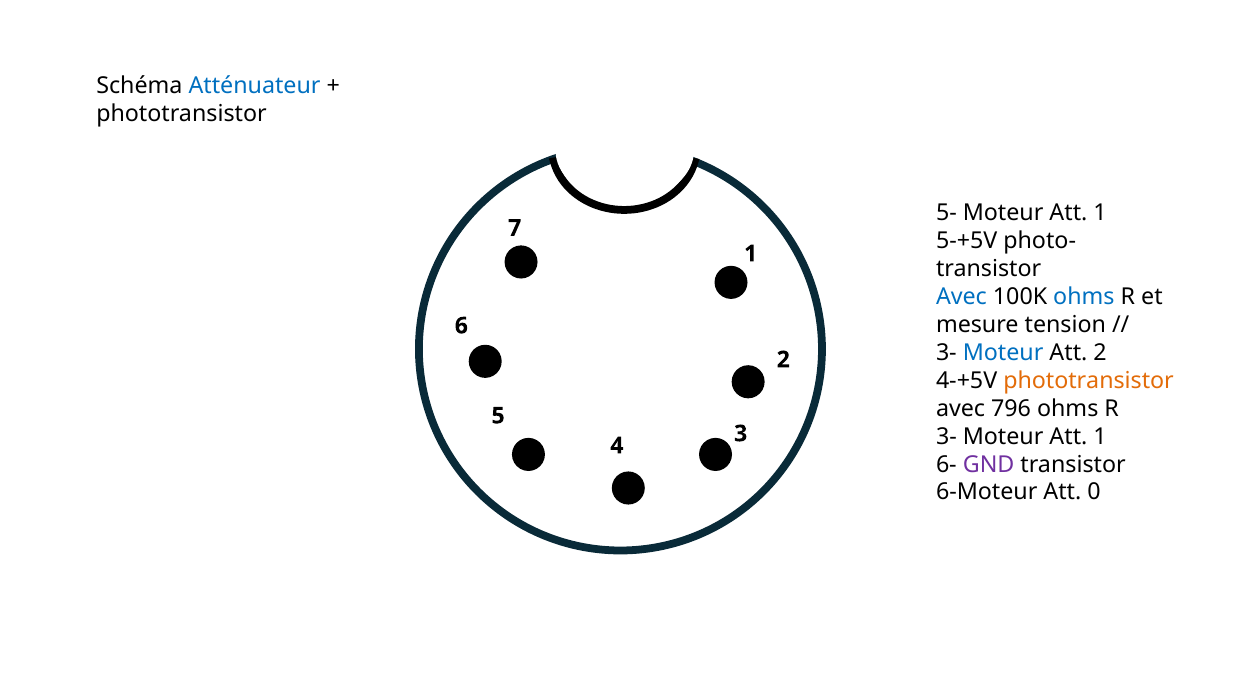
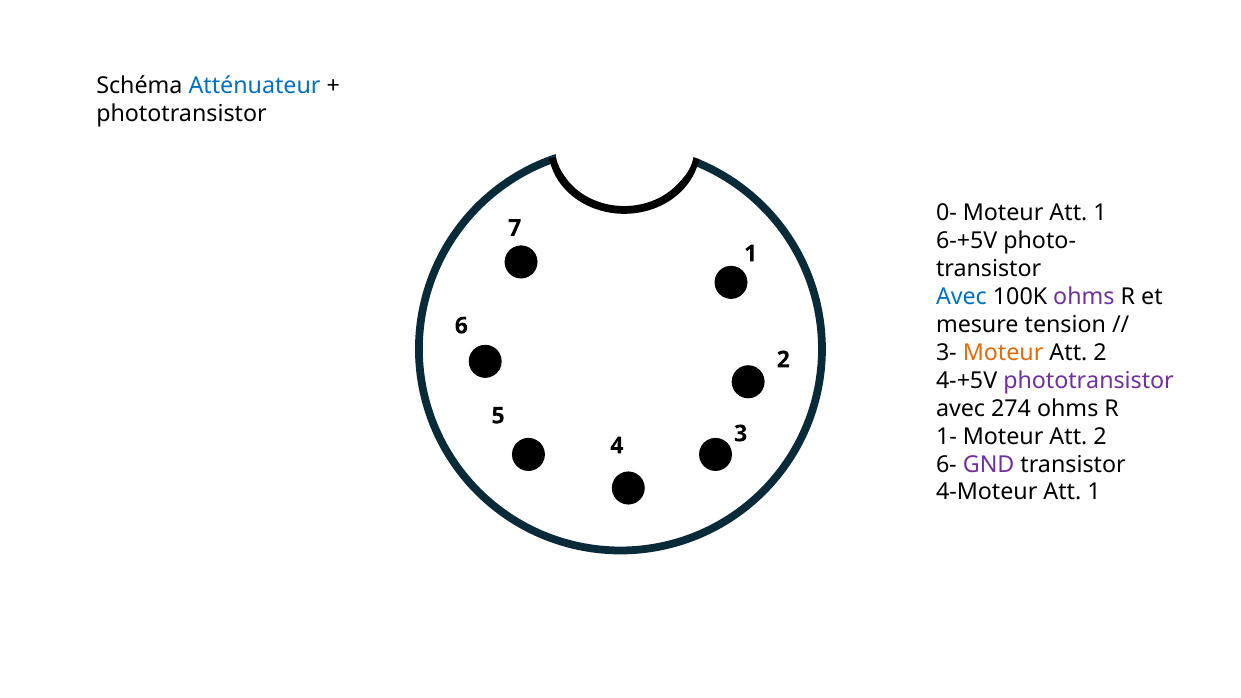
5-: 5- -> 0- (946, 213)
5-+5V: 5-+5V -> 6-+5V (967, 241)
ohms colour: blue -> purple (1084, 297)
Moteur colour: blue -> orange (1003, 353)
phototransistor colour: orange -> purple (1089, 381)
796: 796 -> 274 (1011, 409)
3-: 3- -> 1- (946, 436)
1: 1 -> 2 (1100, 436)
6-Moteur: 6-Moteur -> 4-Moteur (987, 492)
0: 0 -> 1 (1094, 492)
